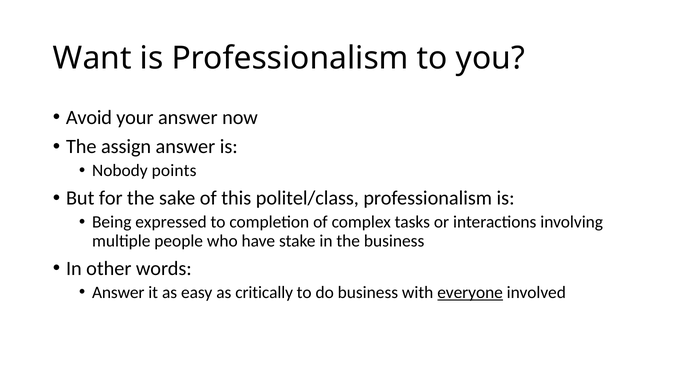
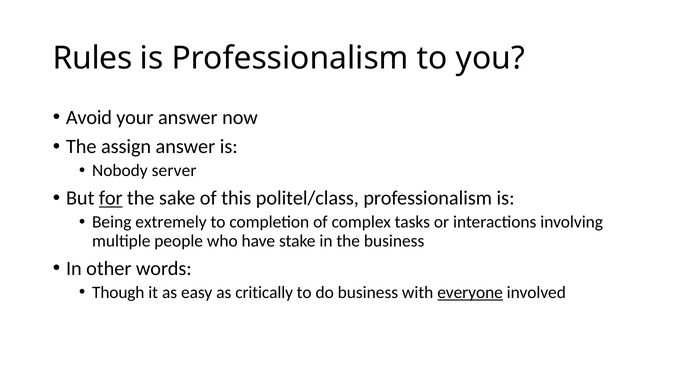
Want: Want -> Rules (92, 58)
points: points -> server (174, 171)
for underline: none -> present (111, 198)
expressed: expressed -> extremely (171, 222)
Answer: Answer -> Though (118, 292)
